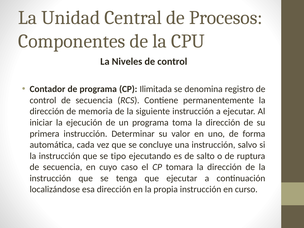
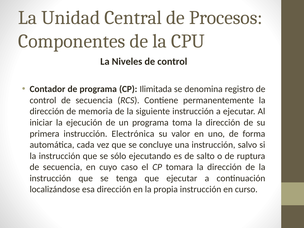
Determinar: Determinar -> Electrónica (133, 134)
tipo: tipo -> sólo (118, 156)
